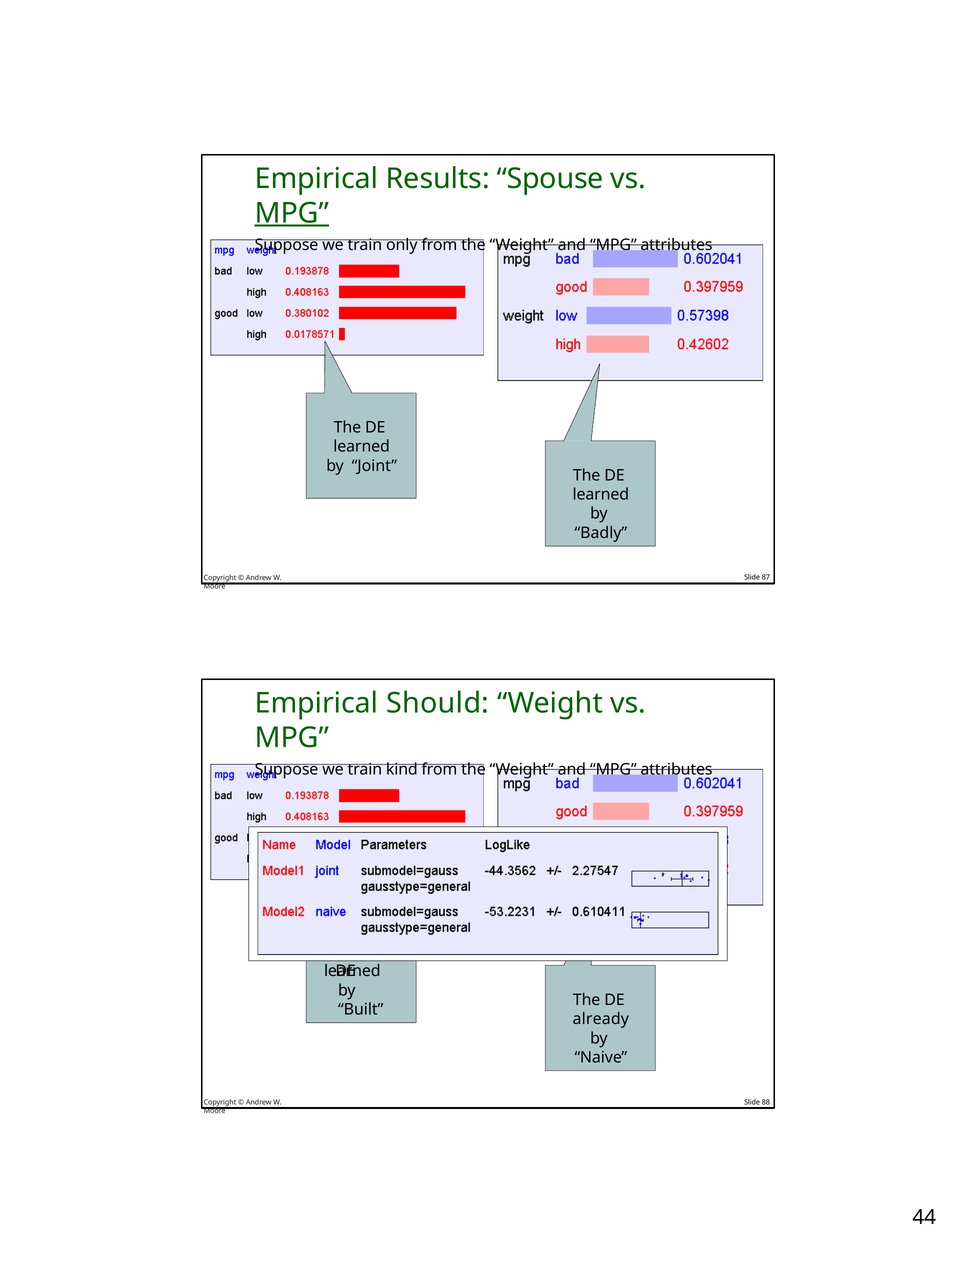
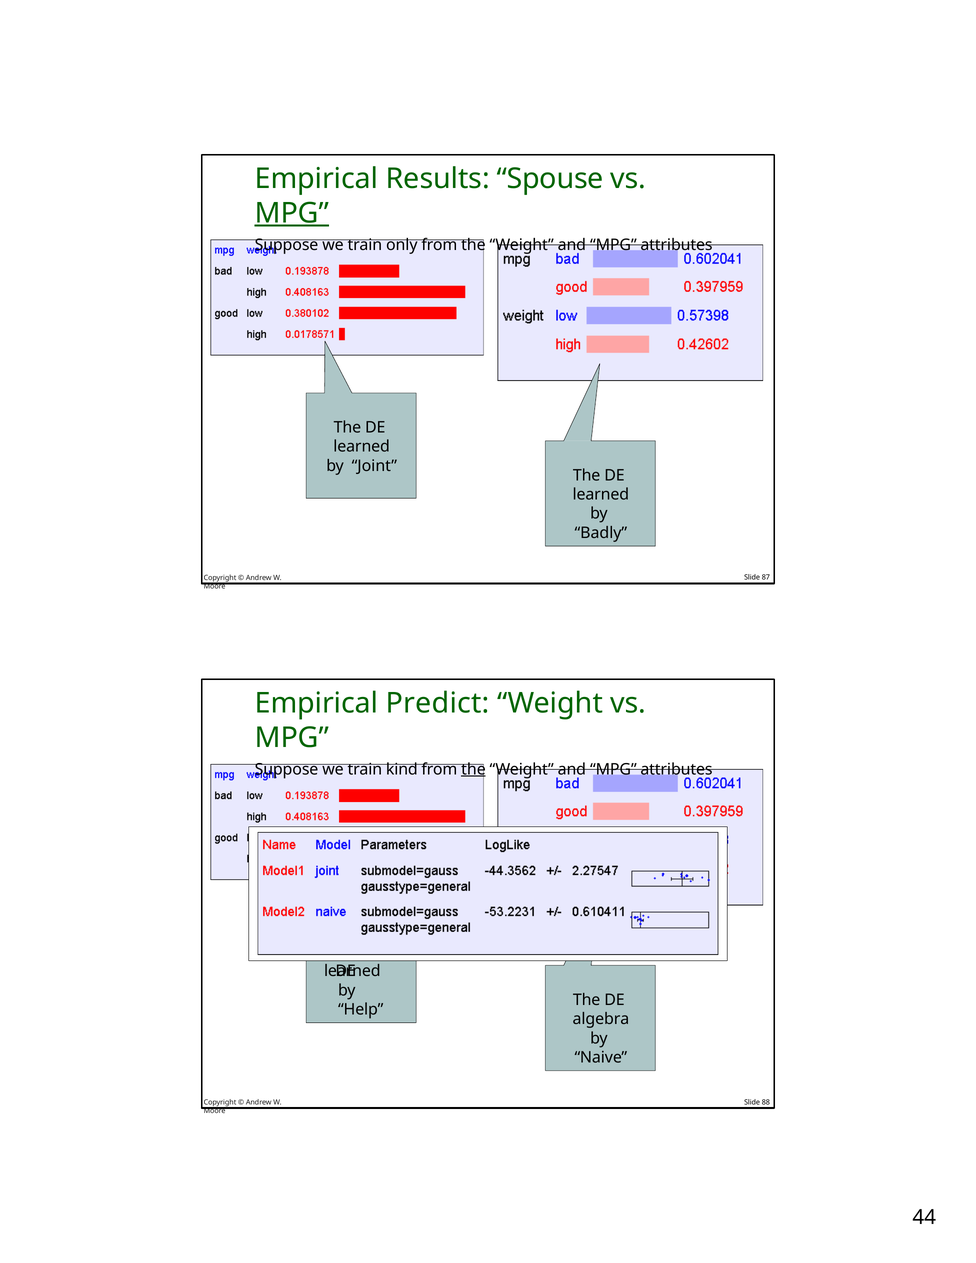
Should: Should -> Predict (438, 703)
the underline: none -> present (473, 769)
Built: Built -> Help (361, 1010)
already: already -> algebra (601, 1019)
